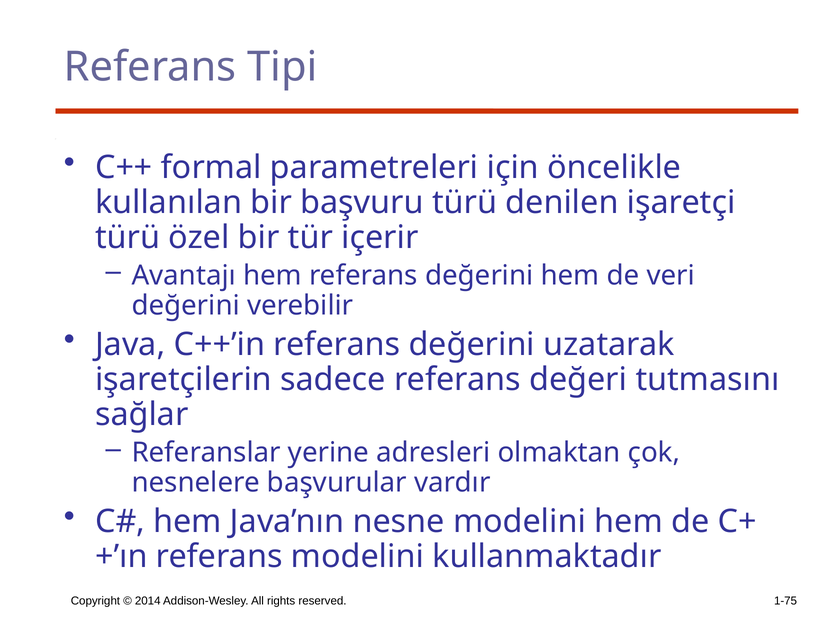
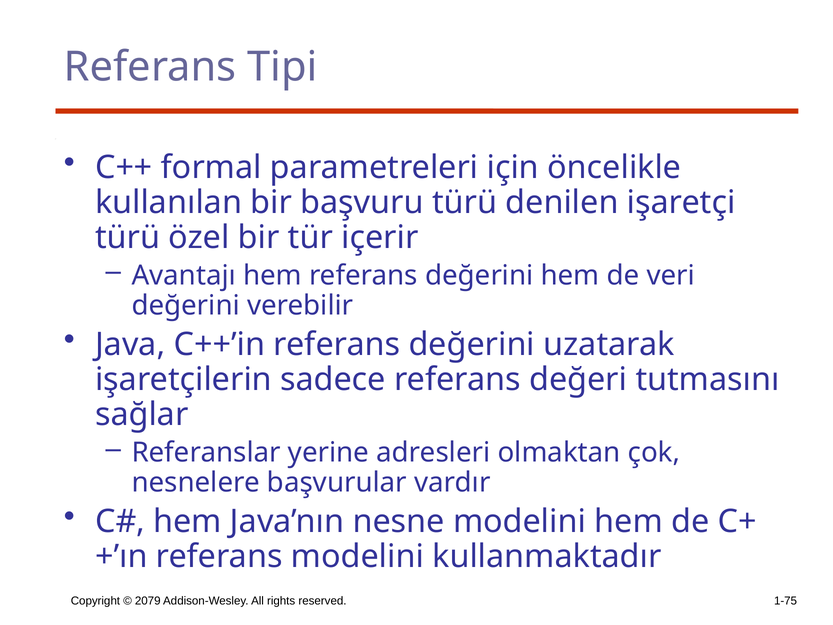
2014: 2014 -> 2079 (148, 601)
